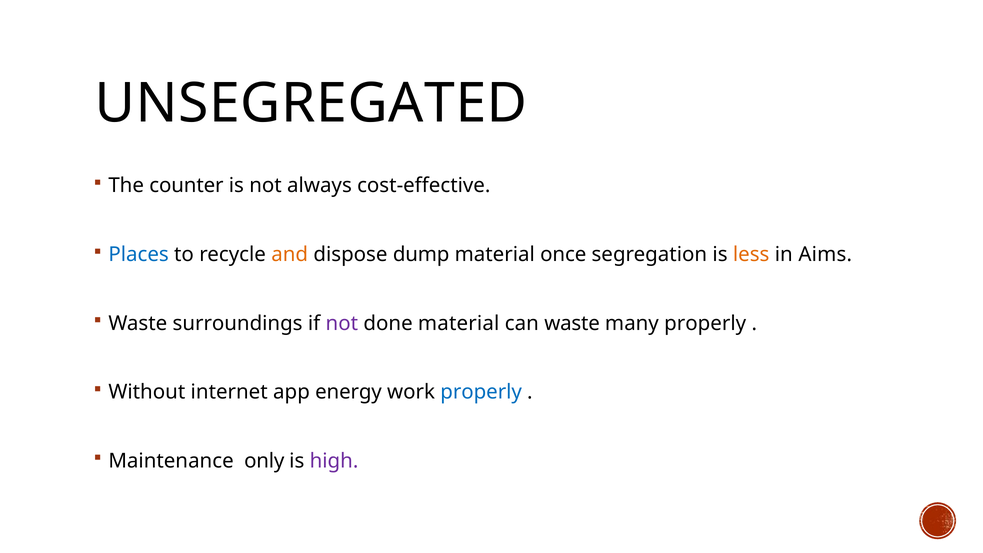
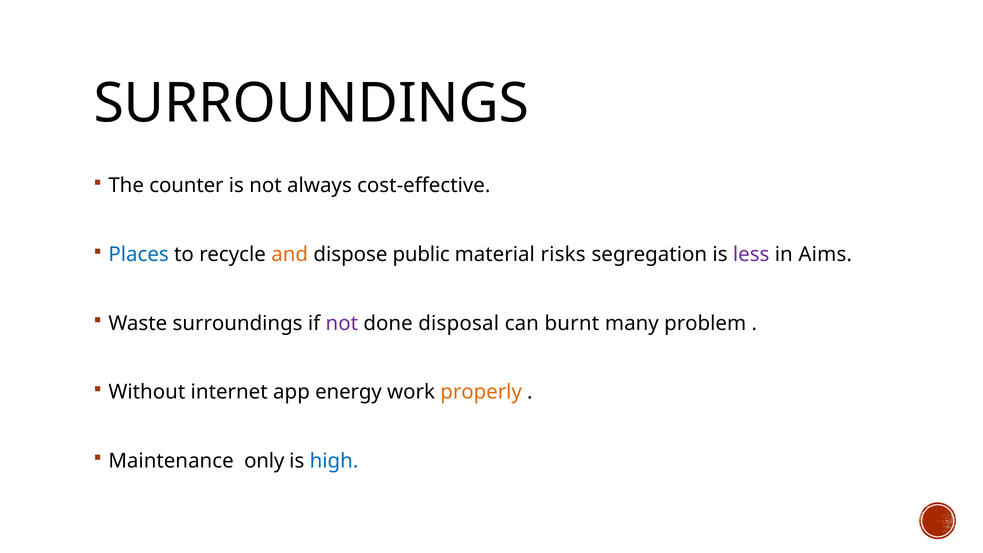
UNSEGREGATED: UNSEGREGATED -> SURROUNDINGS (311, 104)
dump: dump -> public (421, 254)
once: once -> risks (563, 254)
less colour: orange -> purple (751, 254)
done material: material -> disposal (459, 323)
can waste: waste -> burnt (572, 323)
many properly: properly -> problem (705, 323)
properly colour: blue -> orange (481, 392)
high colour: purple -> blue (334, 461)
